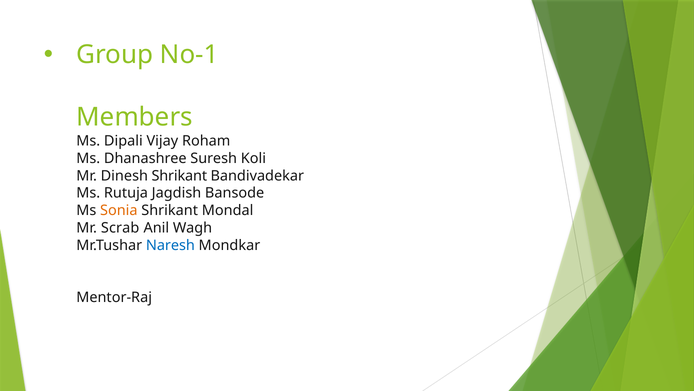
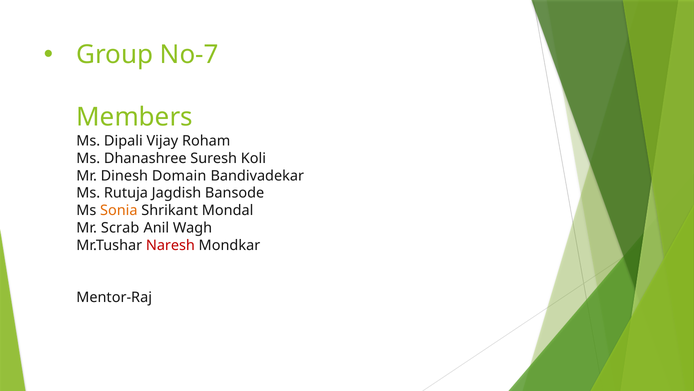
No-1: No-1 -> No-7 (189, 55)
Dinesh Shrikant: Shrikant -> Domain (179, 175)
Naresh colour: blue -> red (170, 245)
